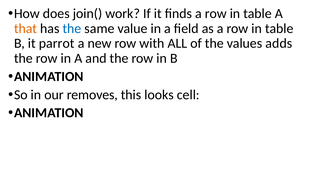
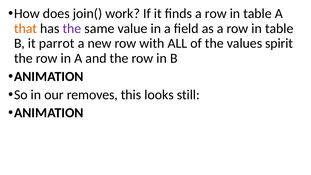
the colour: blue -> purple (72, 28)
adds: adds -> spirit (279, 43)
cell: cell -> still (188, 95)
